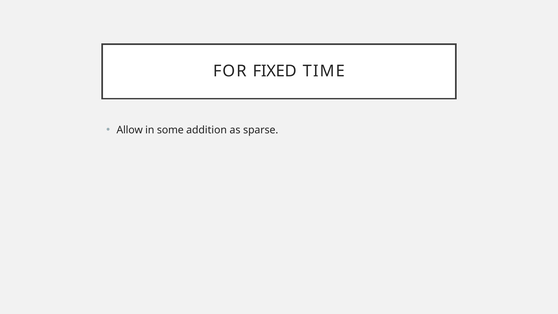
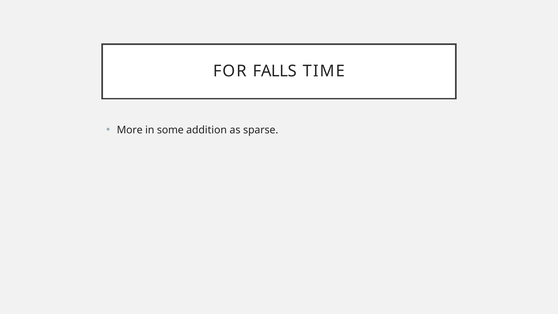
FIXED: FIXED -> FALLS (275, 71)
Allow: Allow -> More (130, 130)
